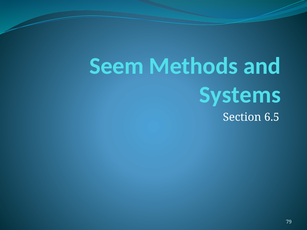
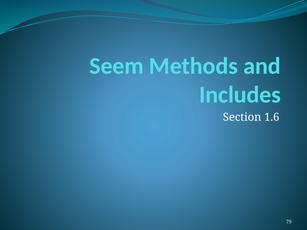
Systems: Systems -> Includes (240, 95)
6.5: 6.5 -> 1.6 (272, 117)
